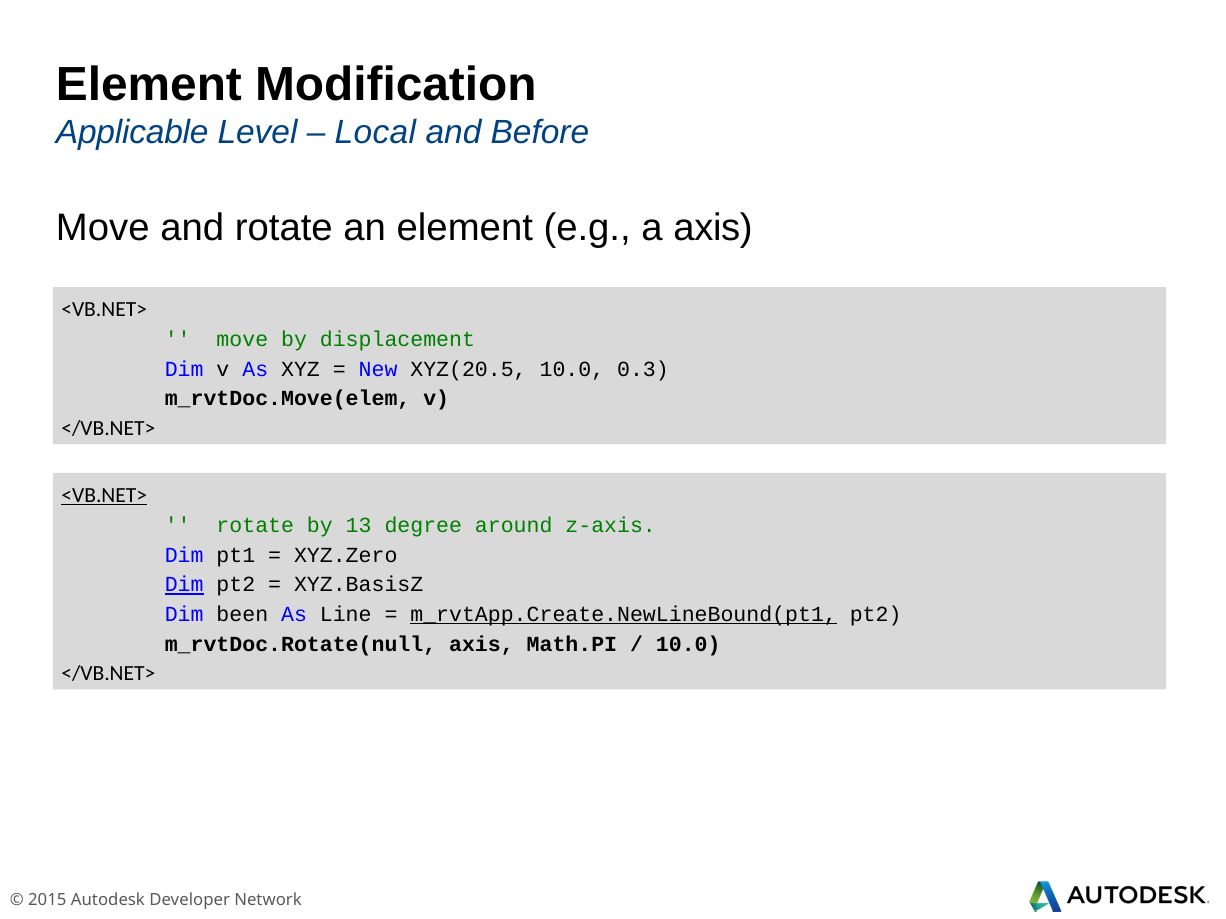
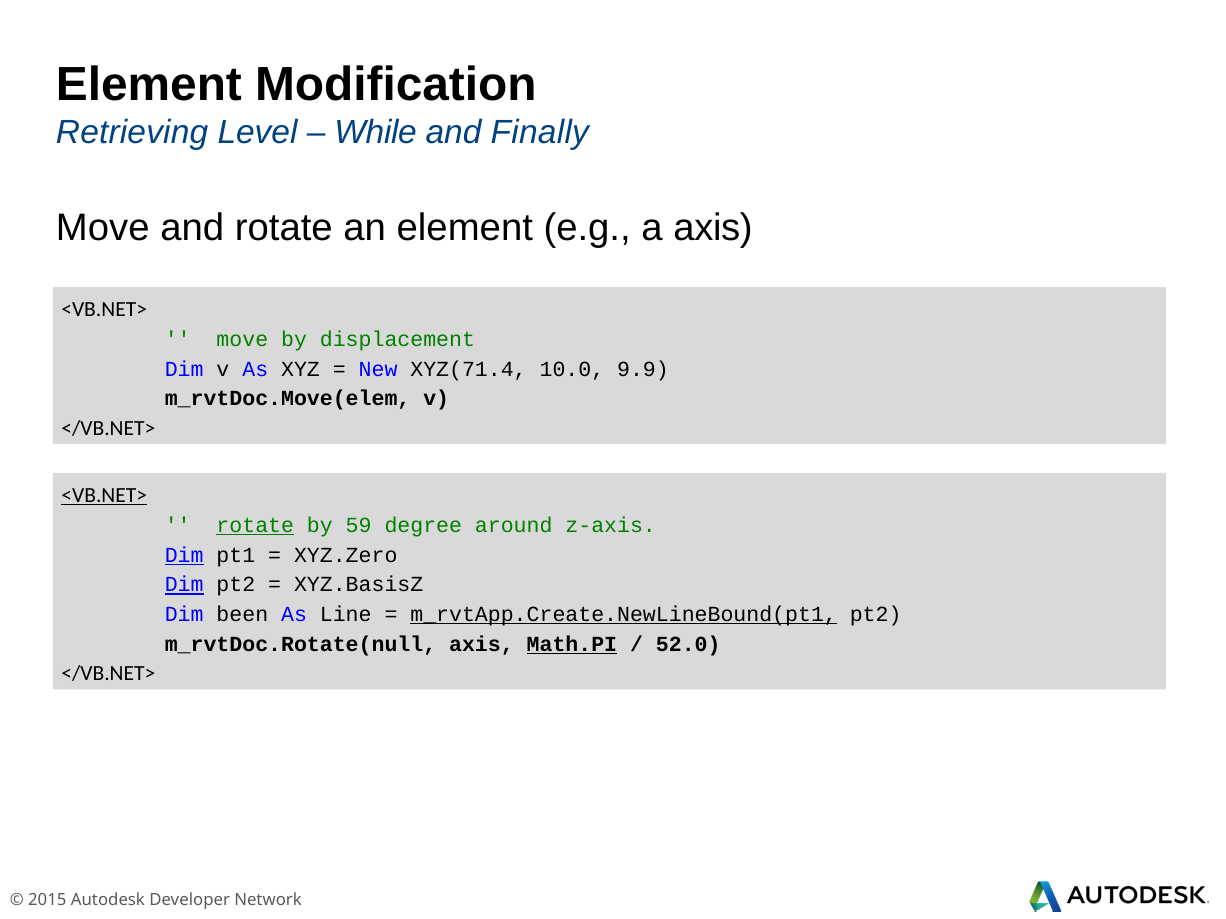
Applicable: Applicable -> Retrieving (132, 132)
Local: Local -> While (376, 132)
Before: Before -> Finally (540, 132)
XYZ(20.5: XYZ(20.5 -> XYZ(71.4 (469, 369)
0.3: 0.3 -> 9.9 (643, 369)
rotate underline: none -> present (255, 525)
13: 13 -> 59 (359, 525)
Dim underline: none -> present (184, 555)
Math.PI underline: none -> present (572, 644)
10.0: 10.0 -> 52.0 (688, 644)
